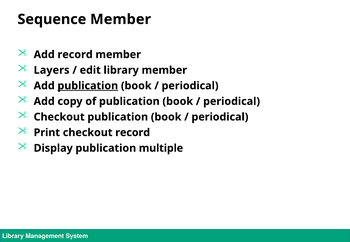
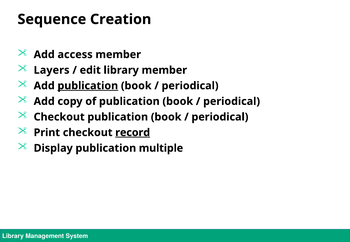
Sequence Member: Member -> Creation (121, 19)
Add record: record -> access (75, 55)
record underline: none -> present (133, 133)
